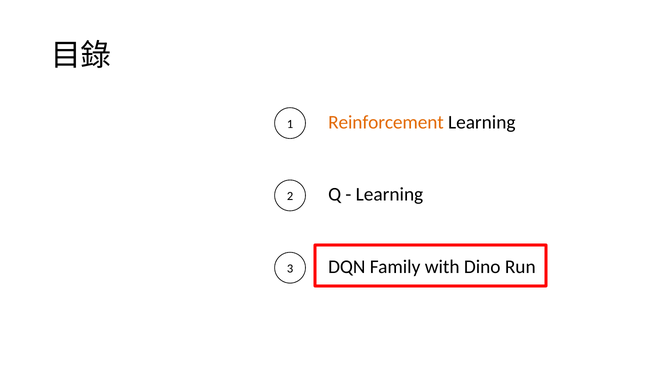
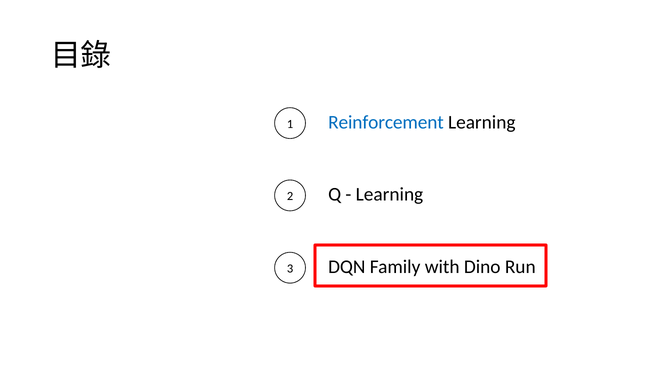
Reinforcement colour: orange -> blue (386, 122)
